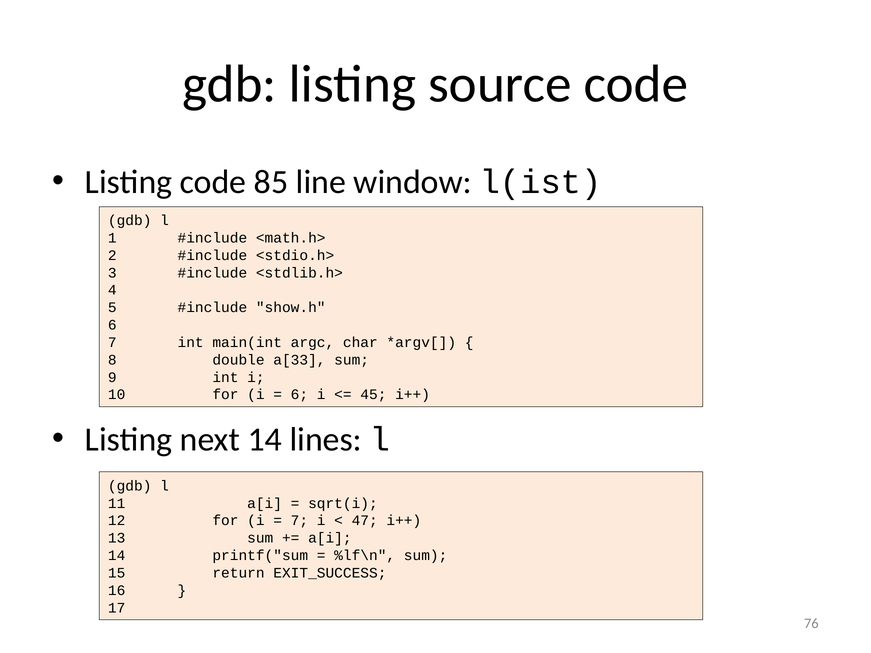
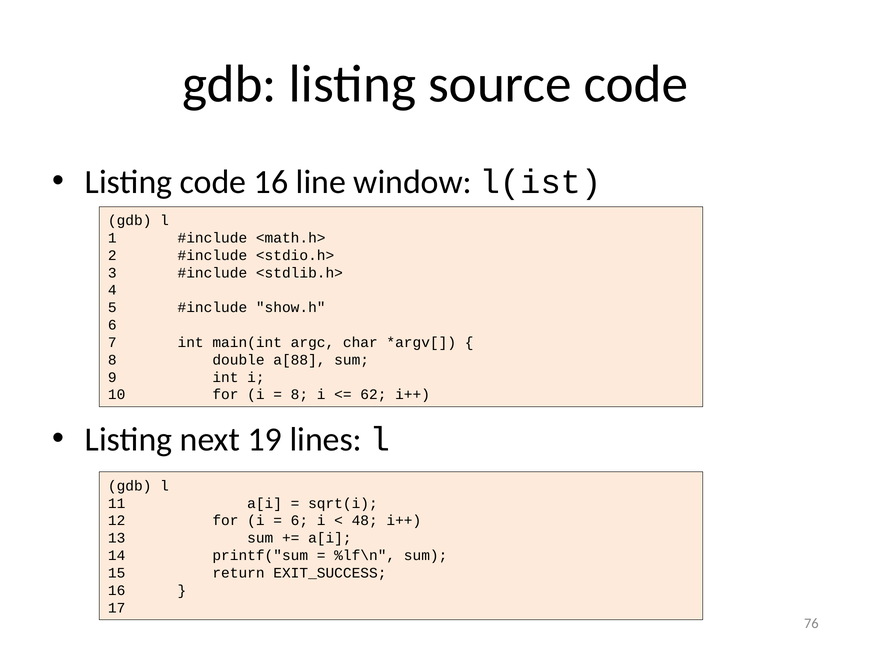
code 85: 85 -> 16 (271, 182)
a[33: a[33 -> a[88 (299, 360)
6: 6 -> 8 (299, 395)
45: 45 -> 62 (373, 395)
next 14: 14 -> 19 (265, 440)
7: 7 -> 6 (299, 521)
47: 47 -> 48 (365, 521)
